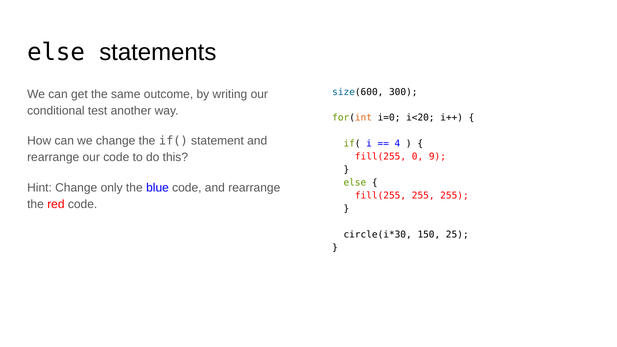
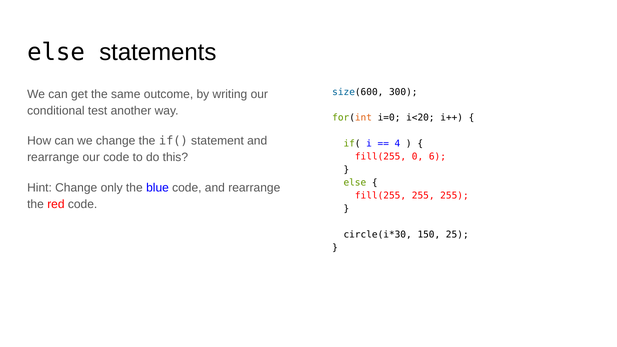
9: 9 -> 6 (437, 157)
